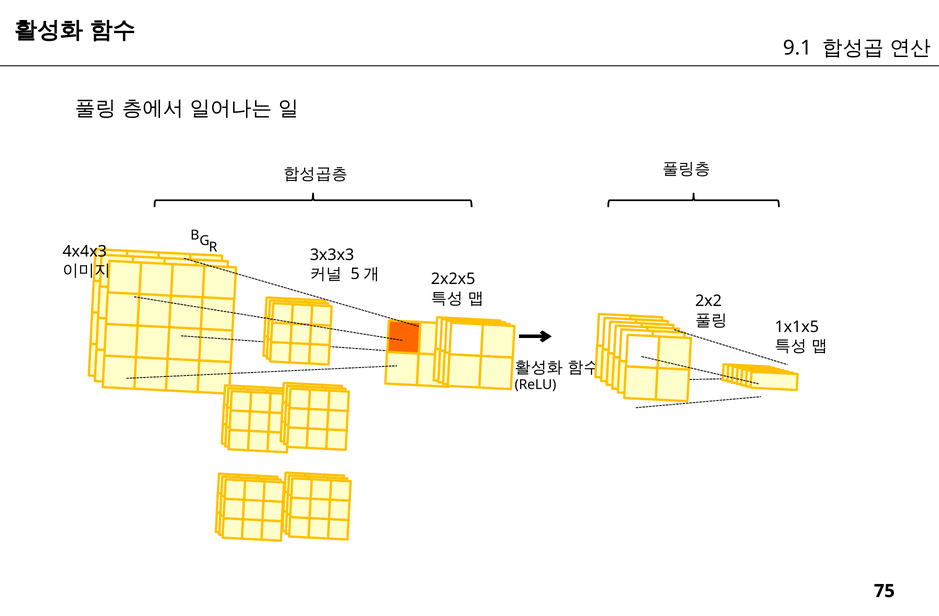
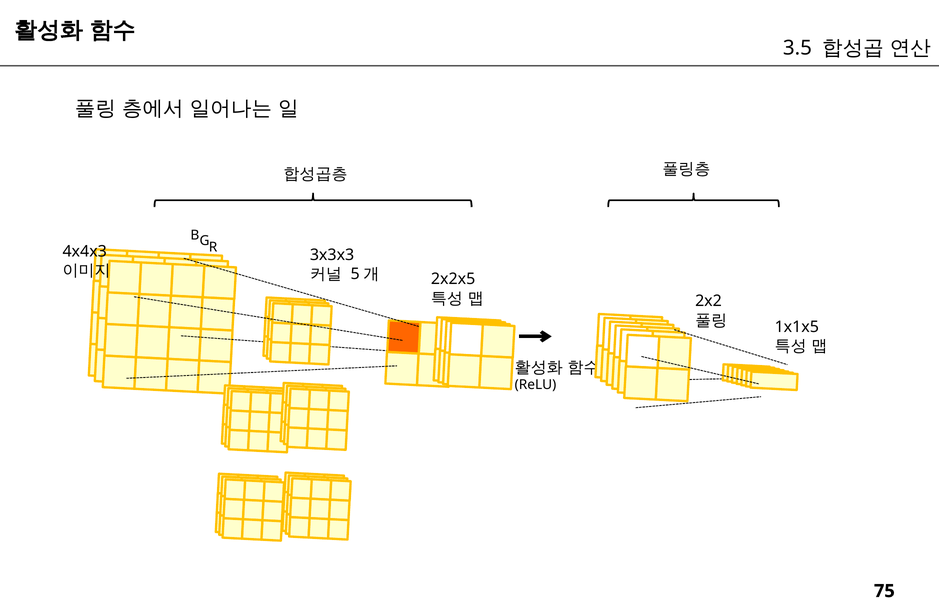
9.1: 9.1 -> 3.5 (797, 48)
